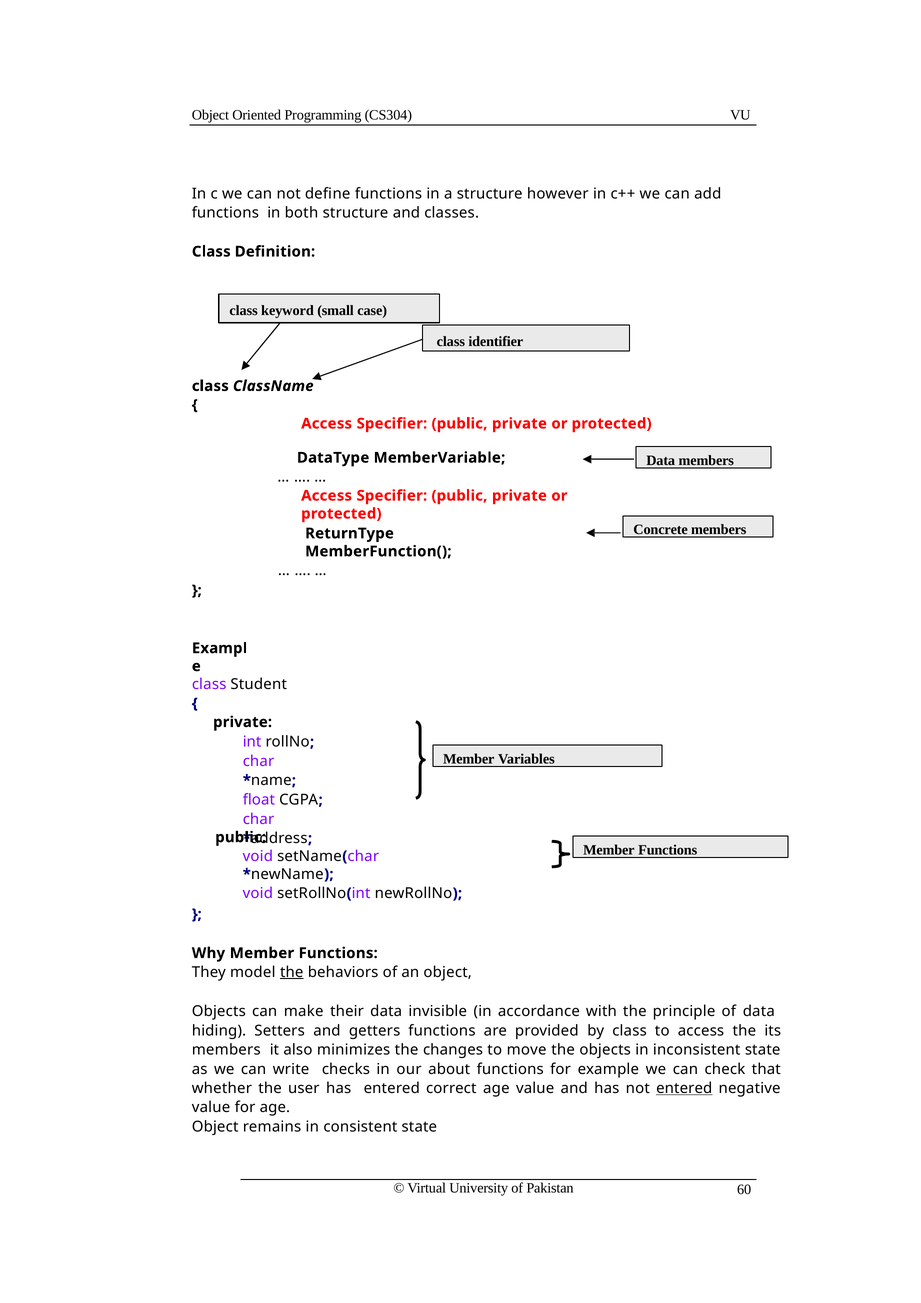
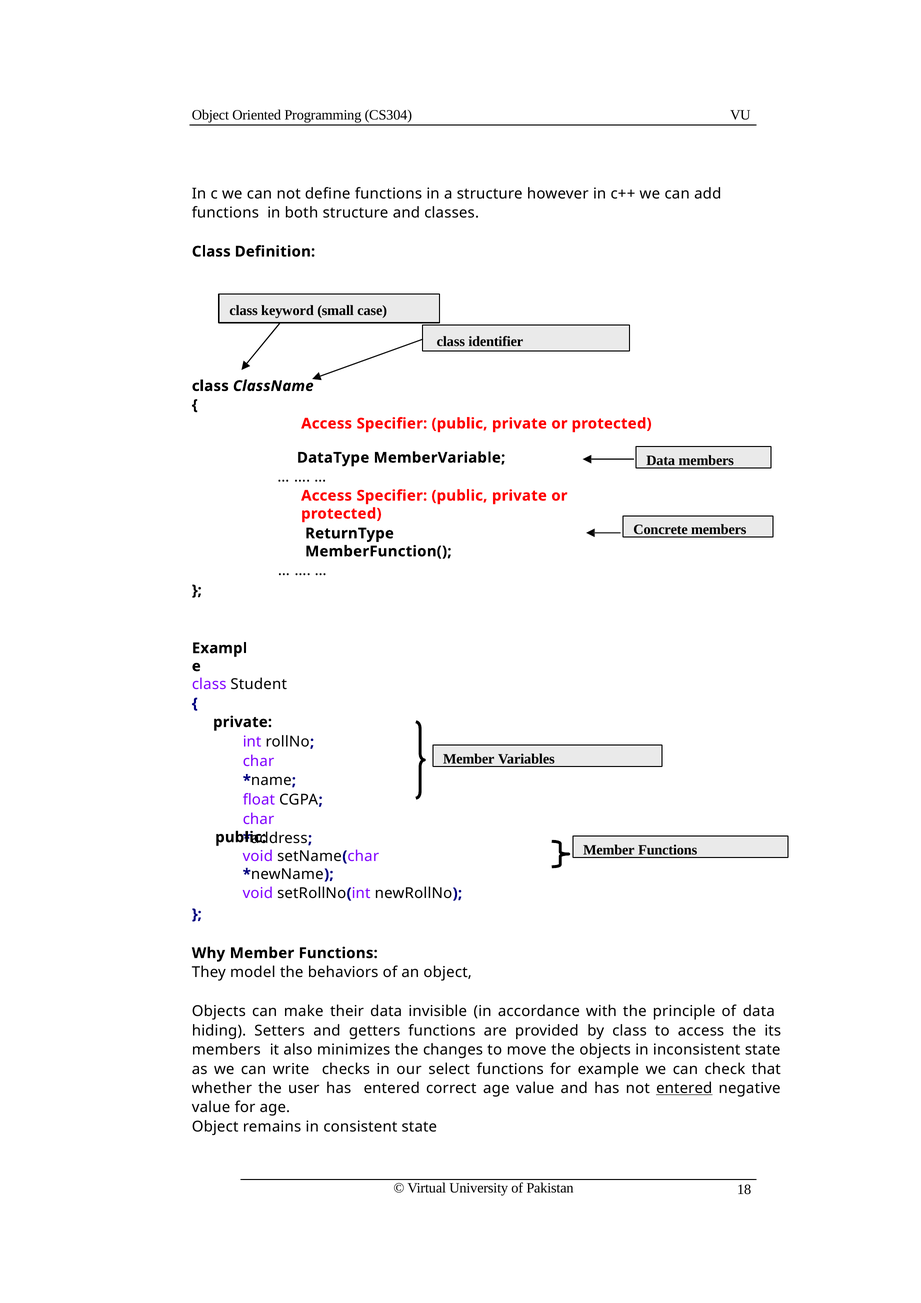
the underline: present -> none (292, 972)
about: about -> select (449, 1069)
60: 60 -> 18 (744, 1190)
